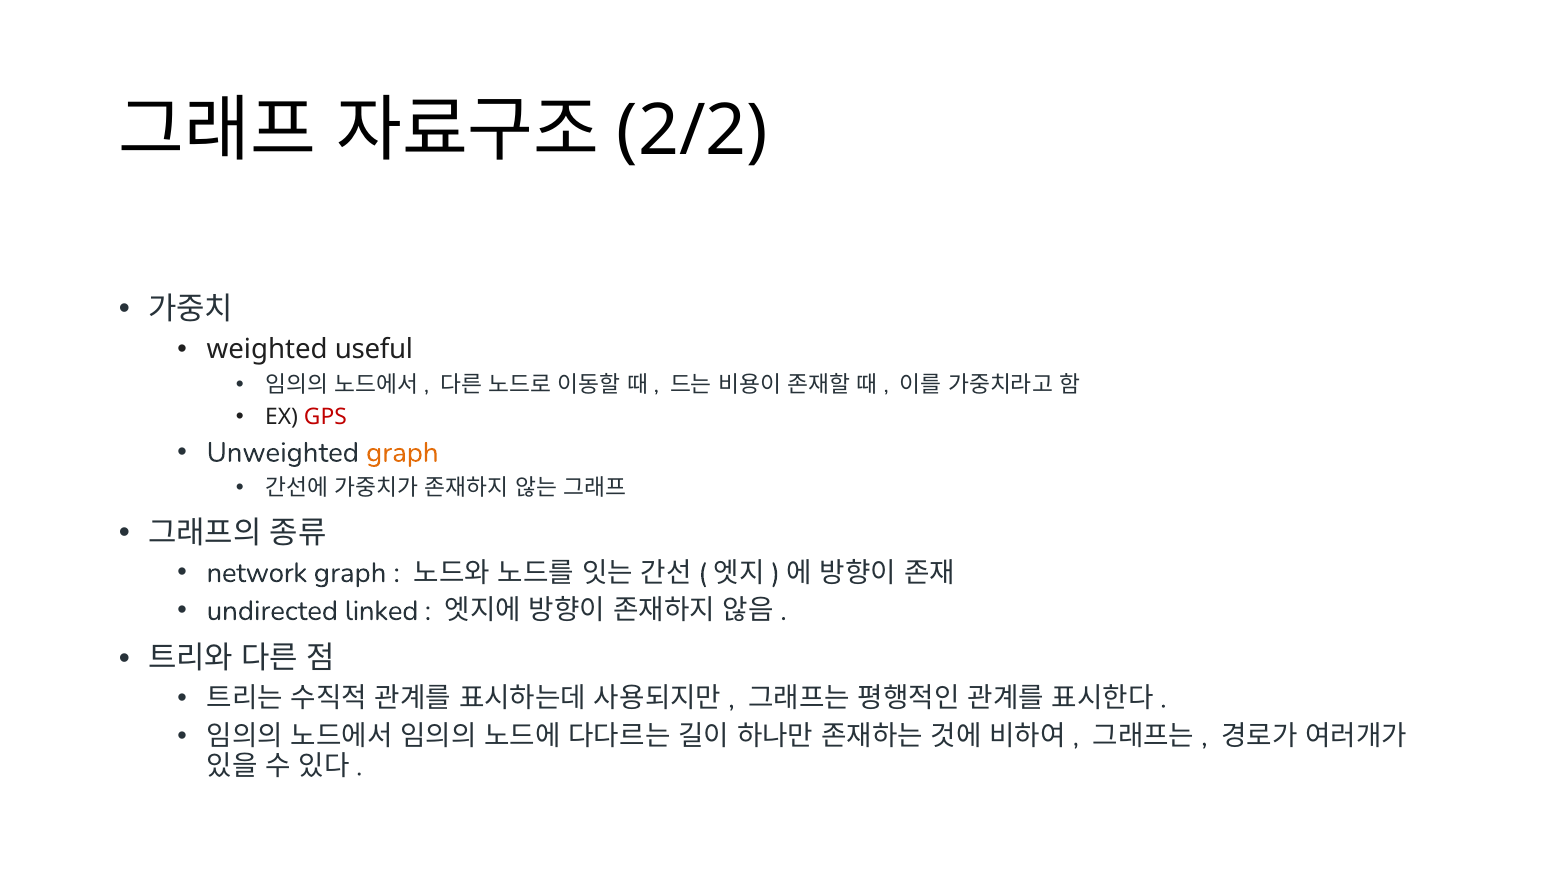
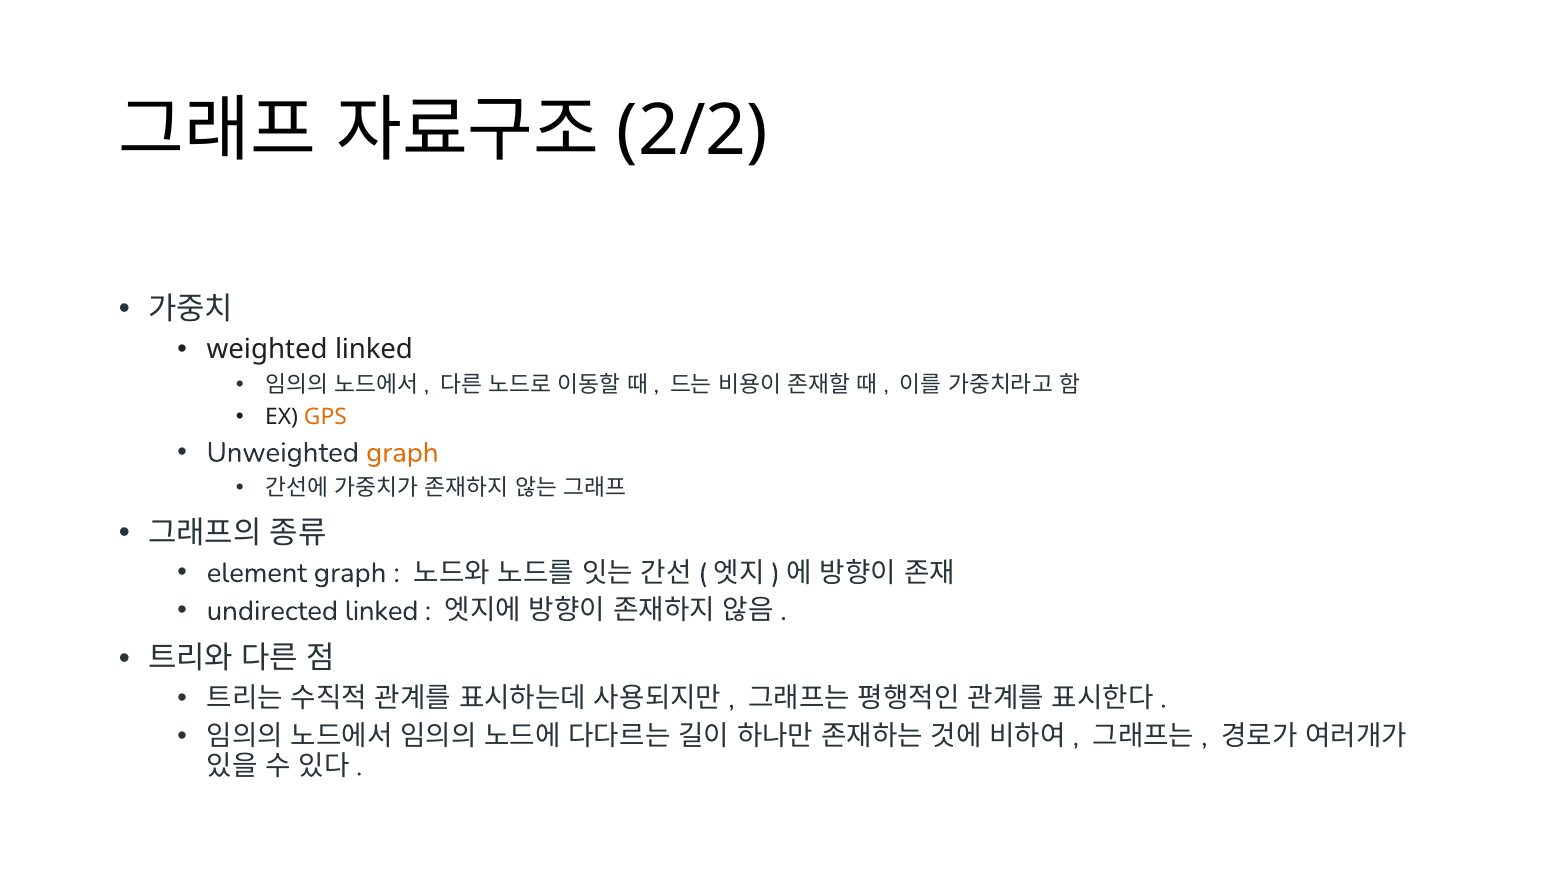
weighted useful: useful -> linked (374, 349)
GPS colour: red -> orange (325, 417)
network: network -> element (257, 573)
